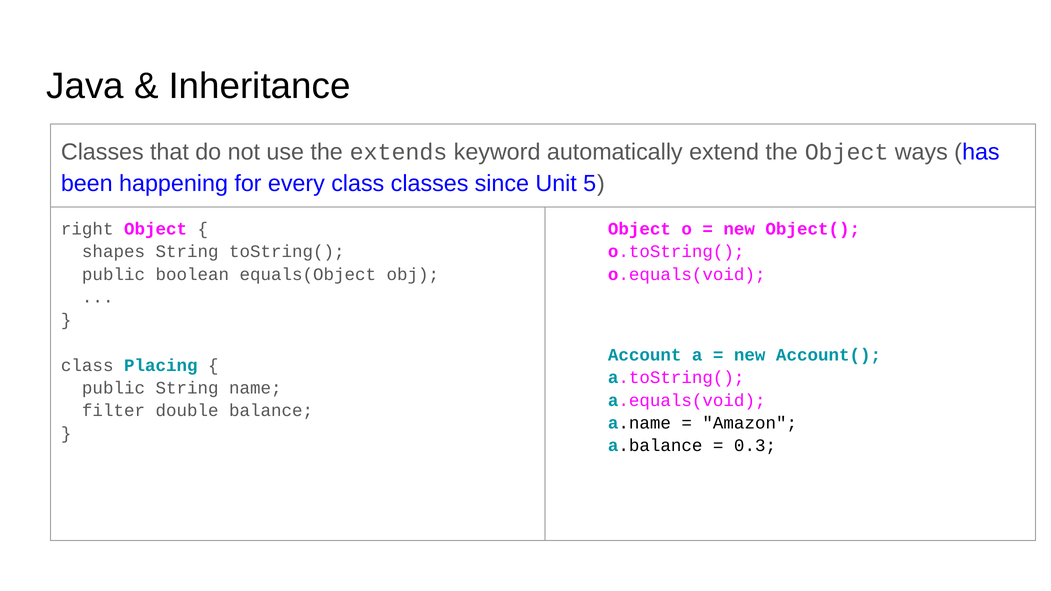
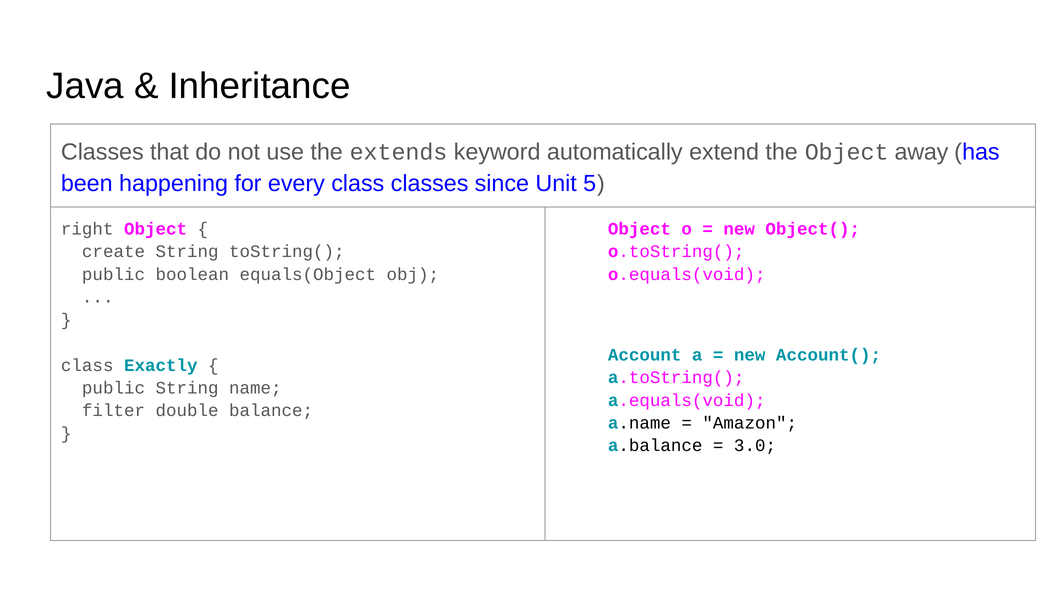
ways: ways -> away (921, 152)
shapes: shapes -> create (114, 252)
Placing: Placing -> Exactly (161, 365)
0.3: 0.3 -> 3.0 (755, 446)
